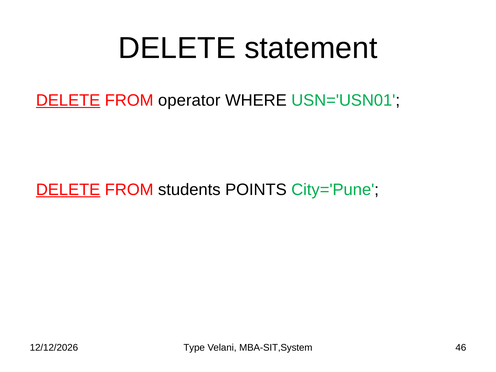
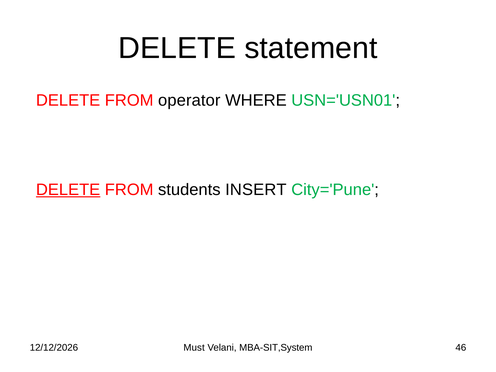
DELETE underline: present -> none (68, 100)
POINTS: POINTS -> INSERT (256, 190)
Type: Type -> Must (194, 348)
